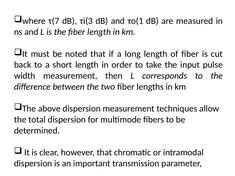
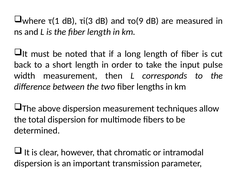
τ(7: τ(7 -> τ(1 (54, 21)
τo(1: τo(1 -> τo(9 (135, 21)
